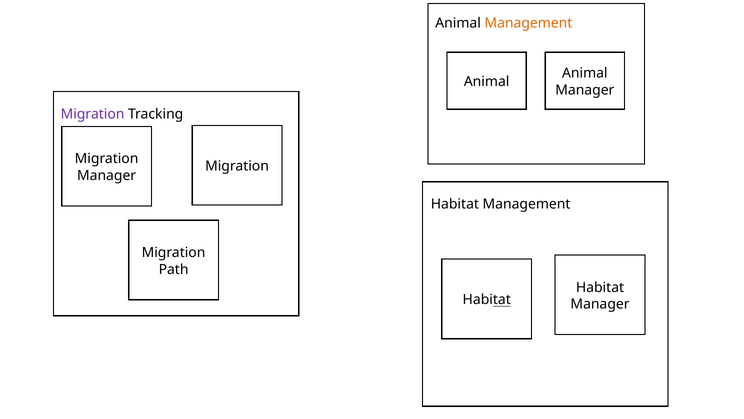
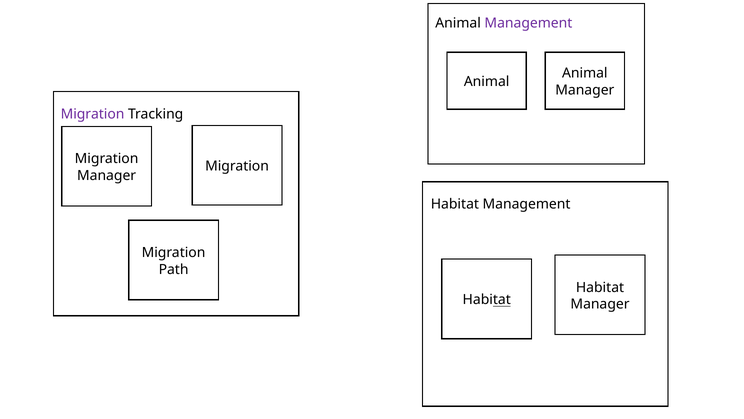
Management colour: orange -> purple (528, 23)
